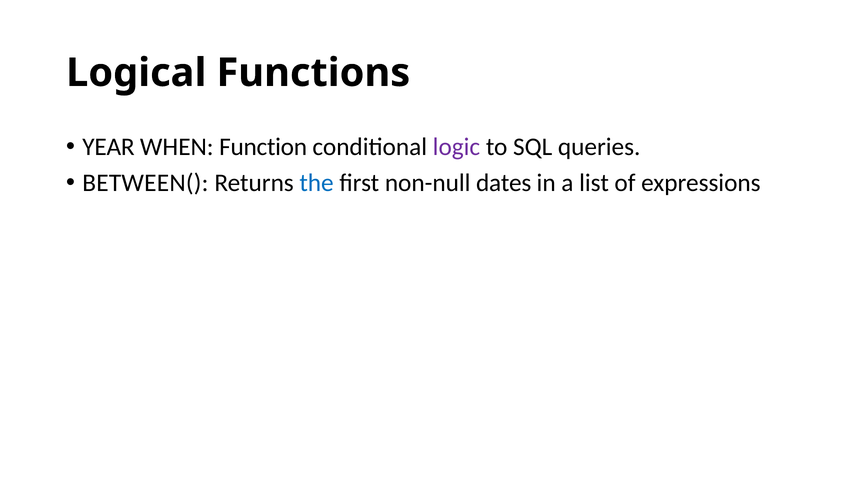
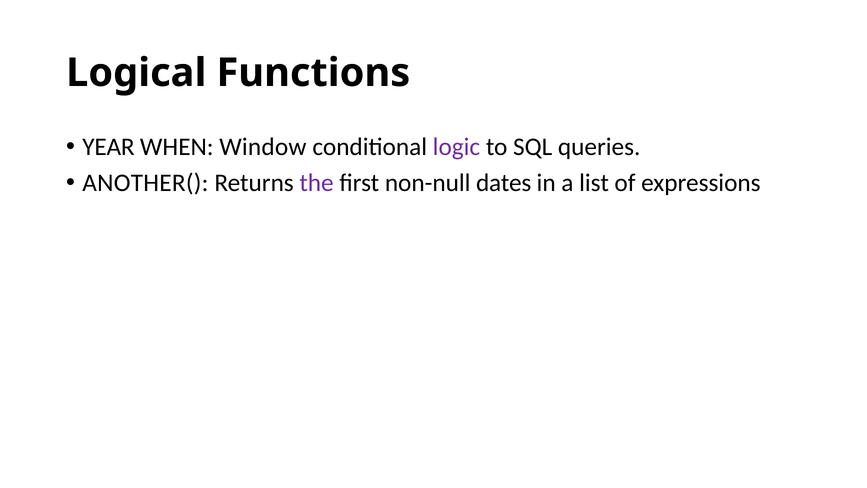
Function: Function -> Window (263, 147)
BETWEEN(: BETWEEN( -> ANOTHER( (145, 183)
the colour: blue -> purple (317, 183)
